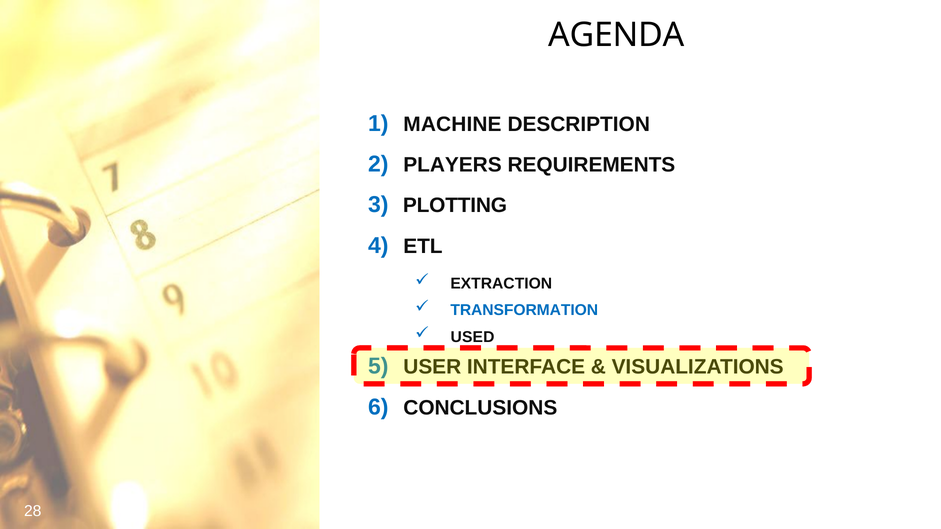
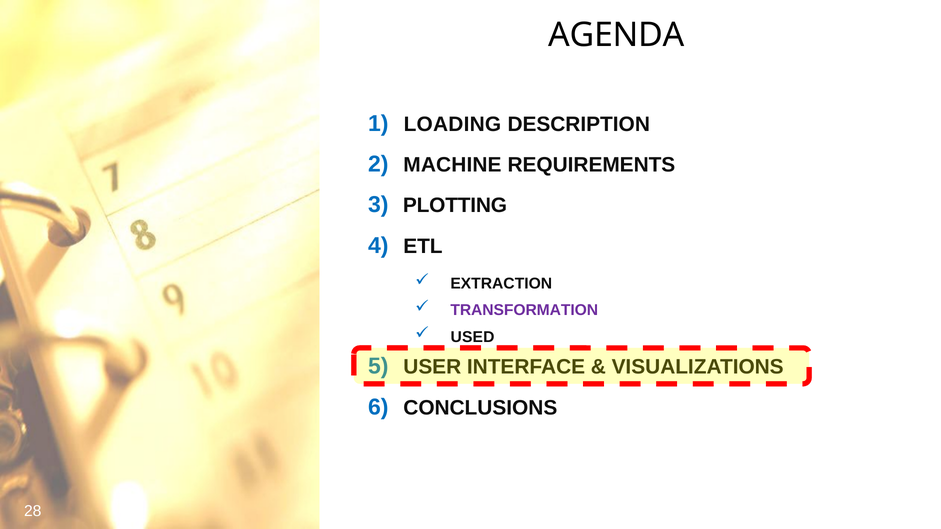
MACHINE: MACHINE -> LOADING (452, 124)
PLAYERS: PLAYERS -> MACHINE (452, 165)
TRANSFORMATION colour: blue -> purple (524, 310)
